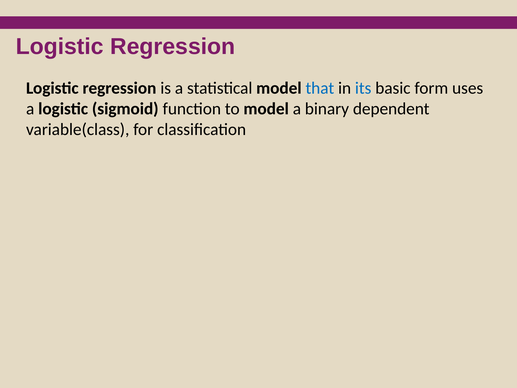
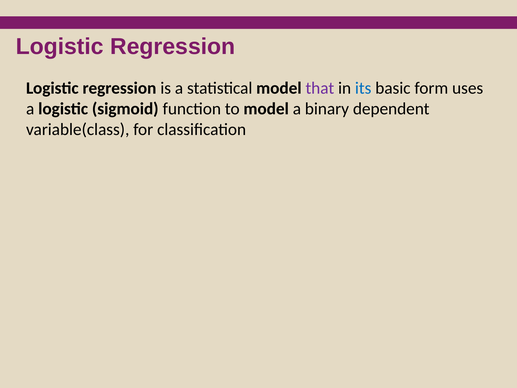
that colour: blue -> purple (320, 88)
